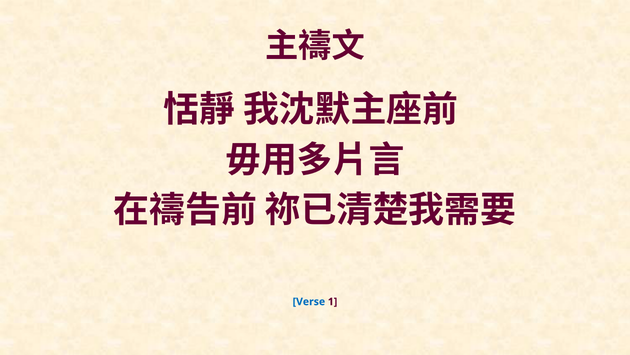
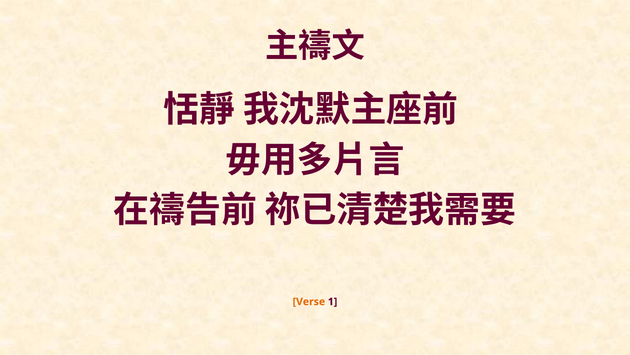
Verse colour: blue -> orange (309, 301)
